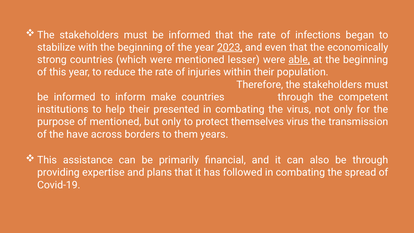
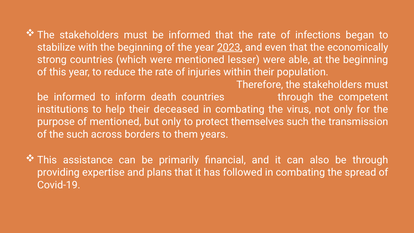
able underline: present -> none (299, 60)
make: make -> death (164, 97)
presented: presented -> deceased (176, 109)
themselves virus: virus -> such (298, 122)
the have: have -> such (77, 134)
